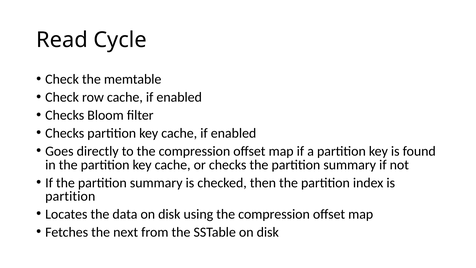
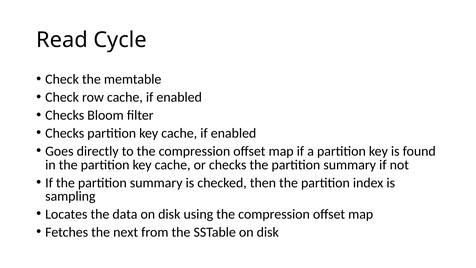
partition: partition -> sampling (70, 196)
